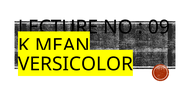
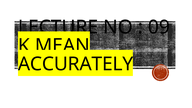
VERSICOLOR: VERSICOLOR -> ACCURATELY (76, 64)
